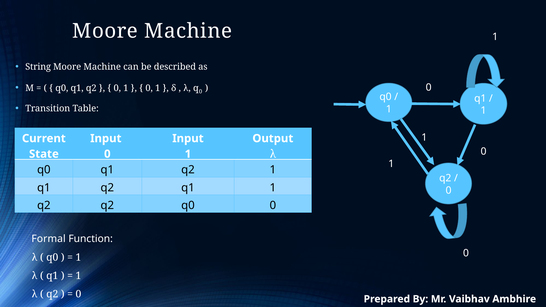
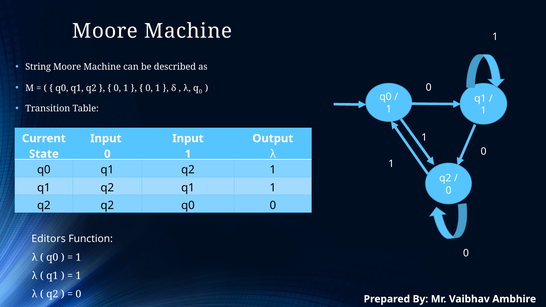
Formal: Formal -> Editors (49, 239)
